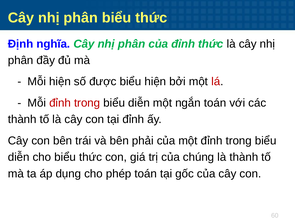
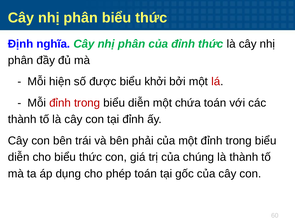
biểu hiện: hiện -> khởi (155, 82)
ngắn: ngắn -> chứa (188, 103)
